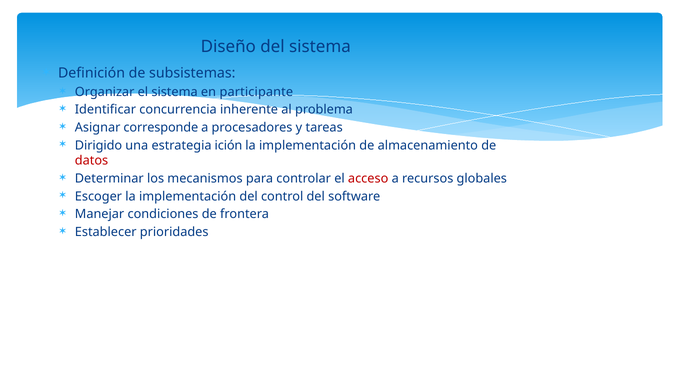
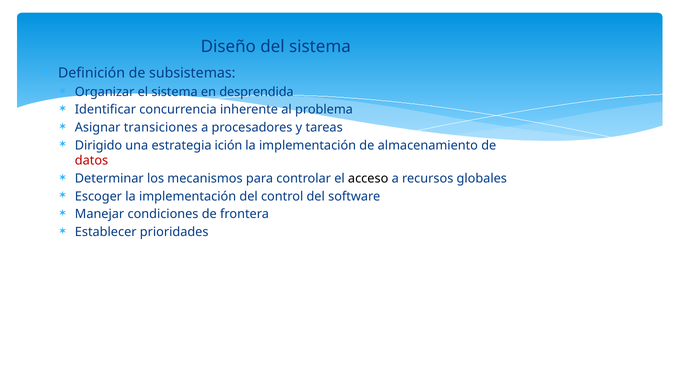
participante: participante -> desprendida (257, 92)
corresponde: corresponde -> transiciones (161, 128)
acceso colour: red -> black (368, 178)
